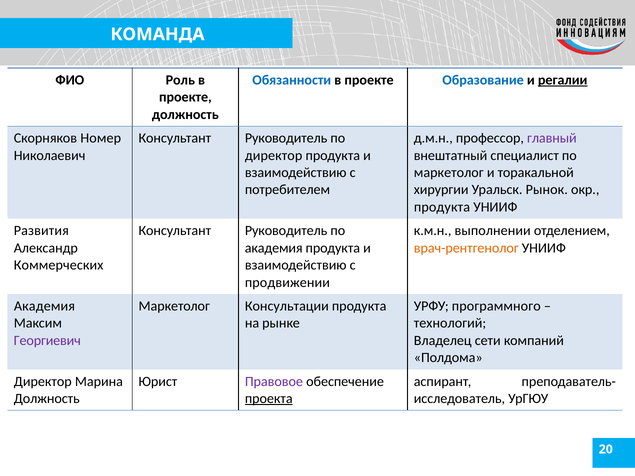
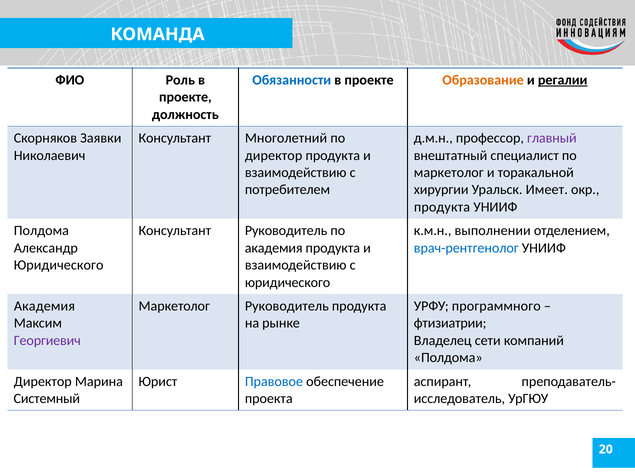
Образование colour: blue -> orange (483, 80)
Номер: Номер -> Заявки (101, 138)
Руководитель: Руководитель -> Многолетний (286, 138)
Рынок: Рынок -> Имеет (547, 190)
Развития: Развития -> Полдома (41, 231)
врач-рентгенолог colour: orange -> blue (466, 248)
Коммерческих: Коммерческих -> Юридического (59, 265)
продвижении: продвижении -> юридического (288, 283)
Маркетолог Консультации: Консультации -> Руководитель (287, 306)
технологий: технологий -> фтизиатрии (450, 323)
Правовое colour: purple -> blue (274, 382)
Должность: Должность -> Системный (47, 399)
проекта underline: present -> none (269, 399)
